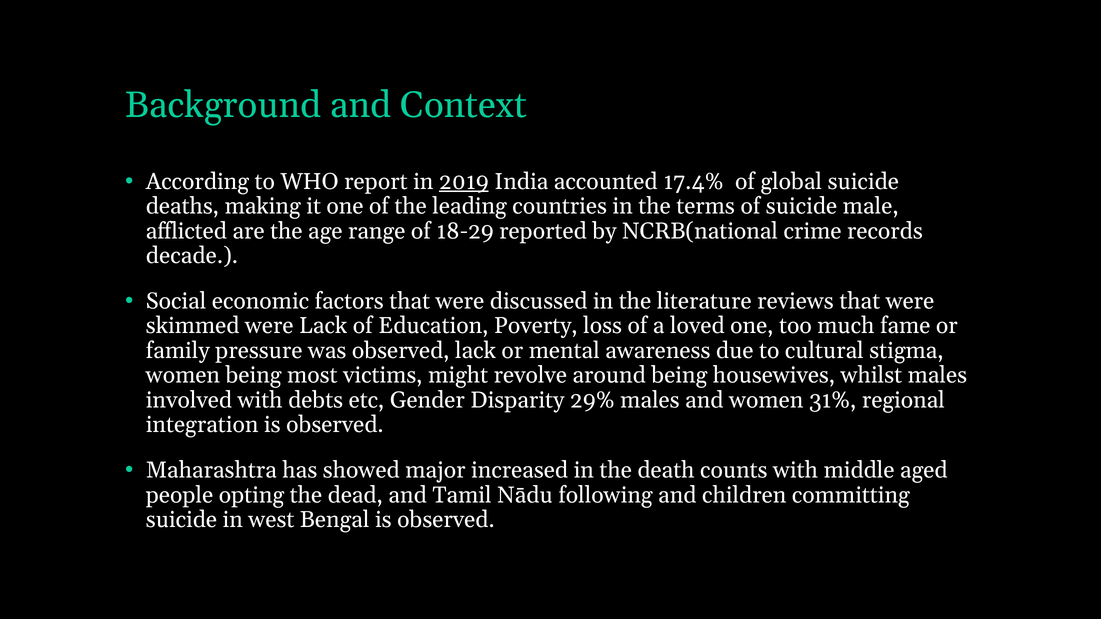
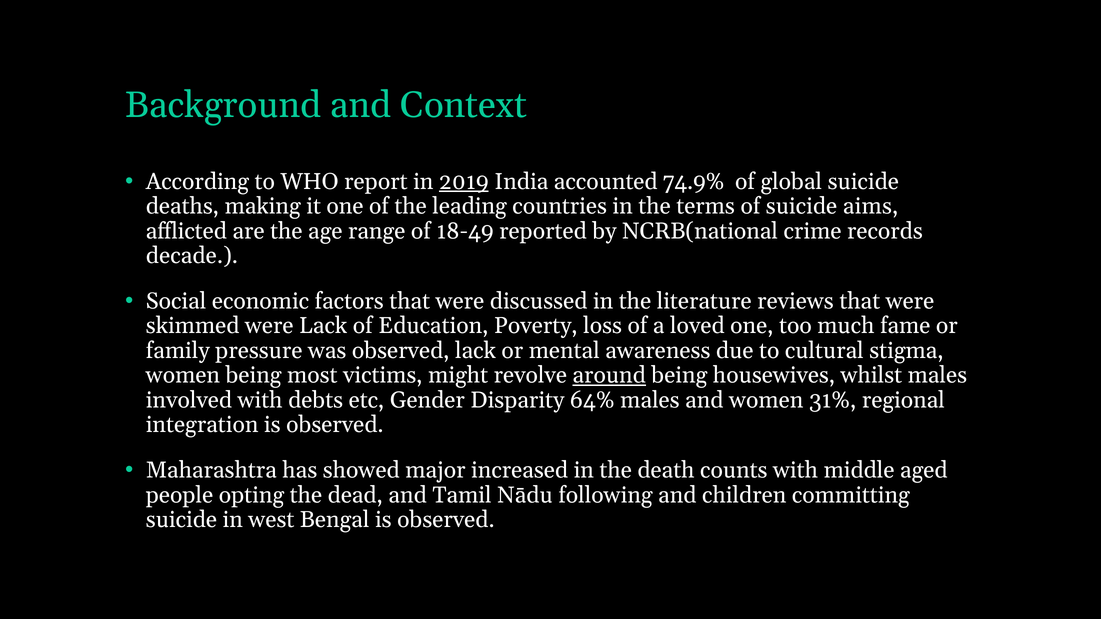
17.4%: 17.4% -> 74.9% (694, 182)
male: male -> aims (871, 206)
18-29: 18-29 -> 18-49 (465, 231)
around underline: none -> present (609, 376)
29%: 29% -> 64% (592, 400)
